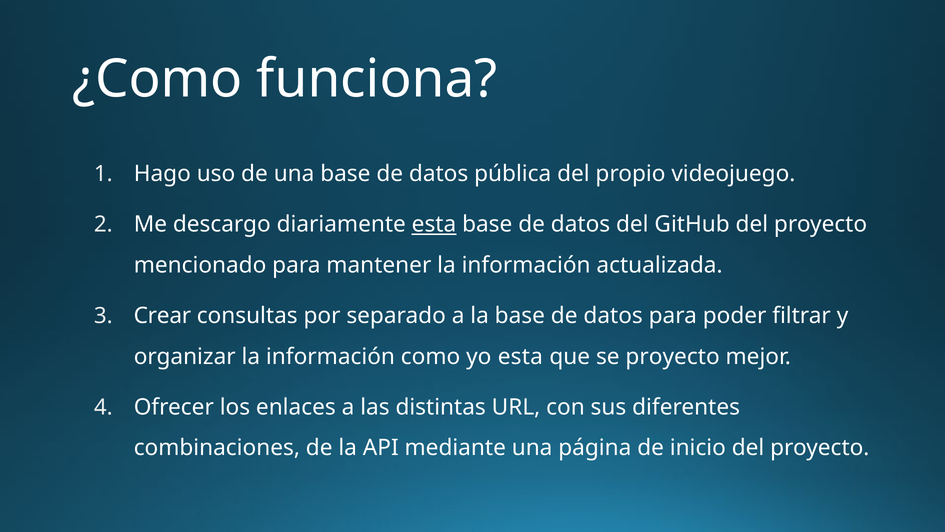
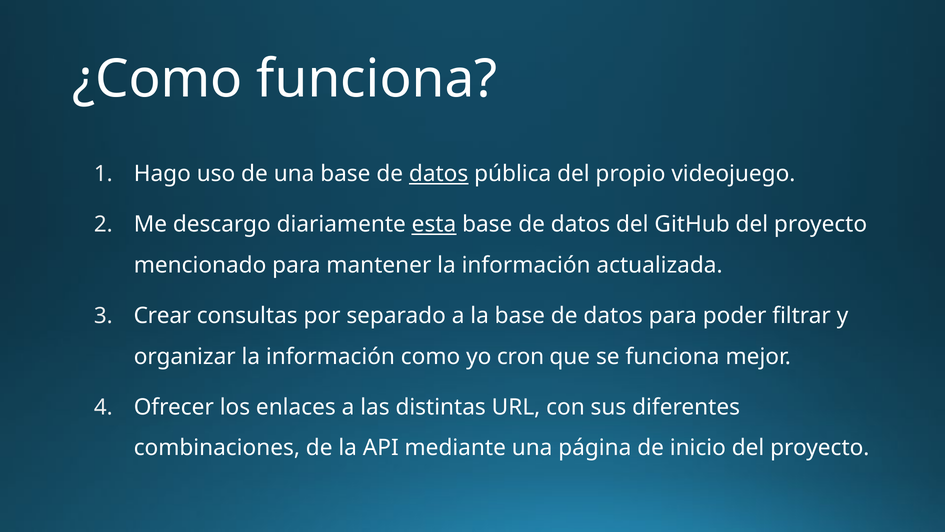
datos underline: none -> present (439, 174)
yo esta: esta -> cron (521, 356)
se proyecto: proyecto -> funciona (673, 356)
